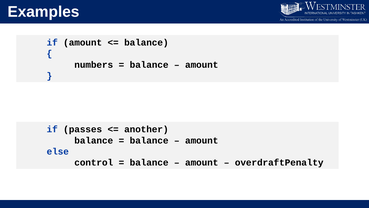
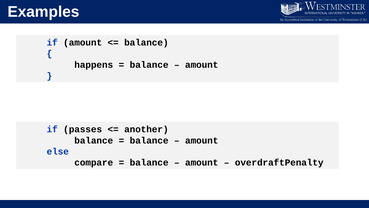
numbers: numbers -> happens (94, 65)
control: control -> compare (94, 162)
